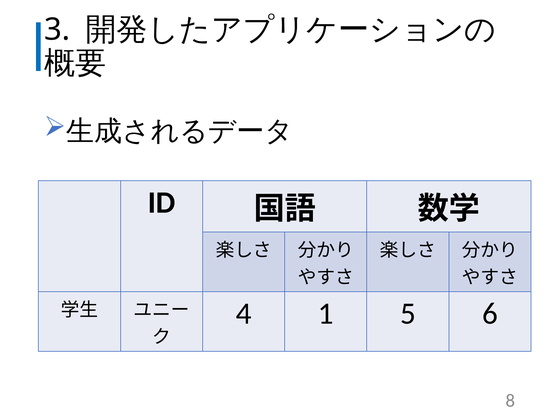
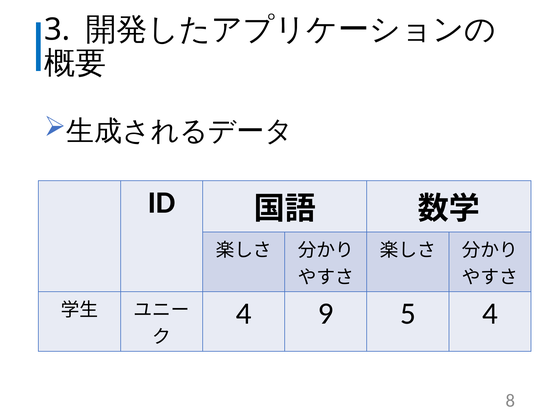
1: 1 -> 9 (326, 314)
5 6: 6 -> 4 (490, 314)
